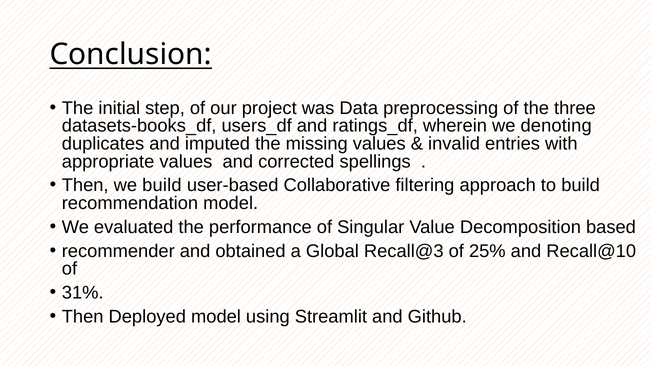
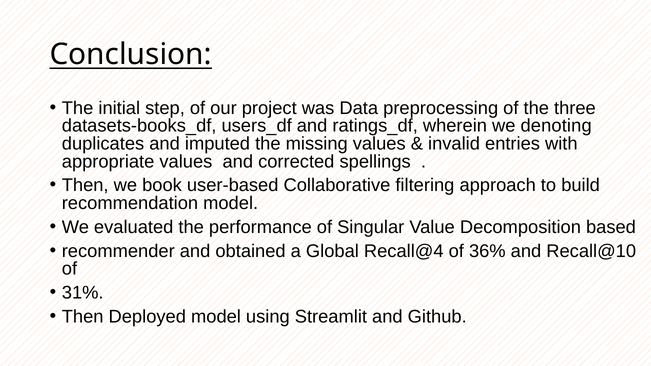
we build: build -> book (162, 185)
Recall@3: Recall@3 -> Recall@4 (404, 251)
25%: 25% -> 36% (487, 251)
